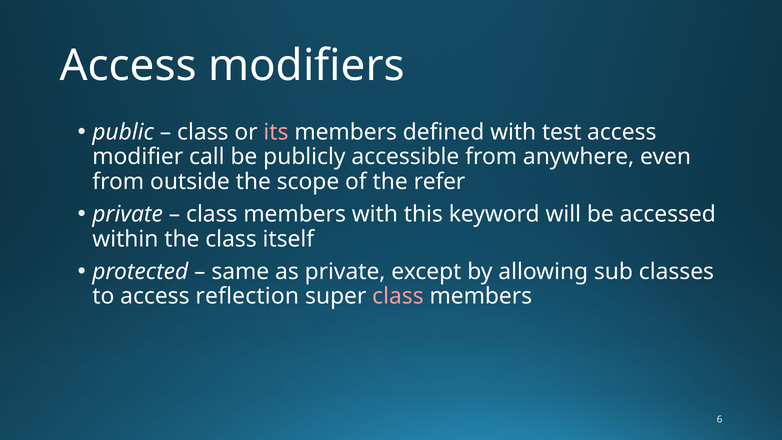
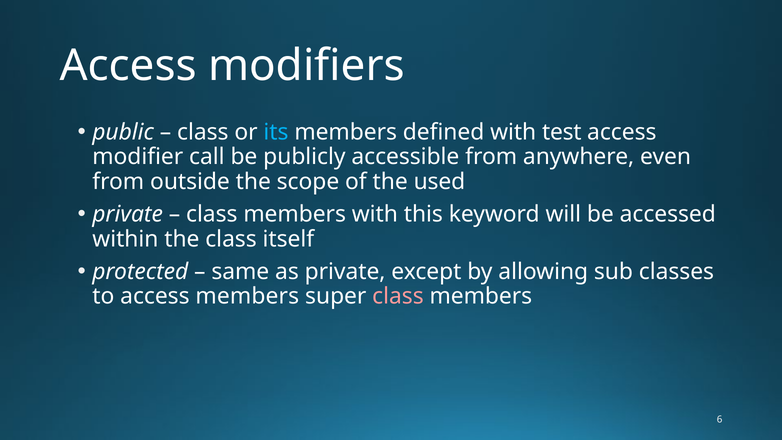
its colour: pink -> light blue (276, 132)
refer: refer -> used (439, 181)
access reflection: reflection -> members (247, 296)
